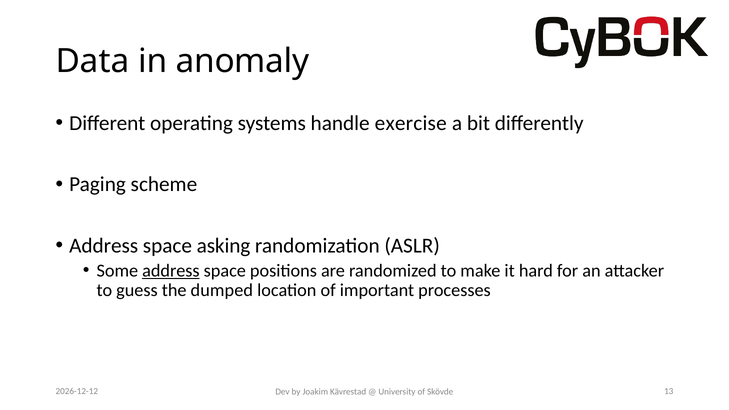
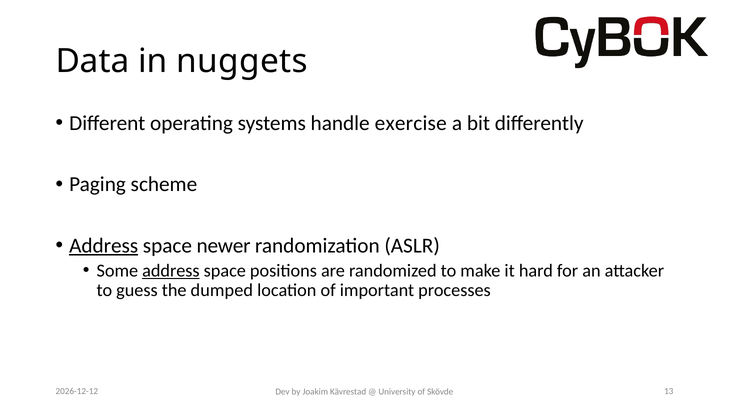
anomaly: anomaly -> nuggets (242, 61)
Address underline: none -> present (104, 246)
asking: asking -> newer (224, 246)
